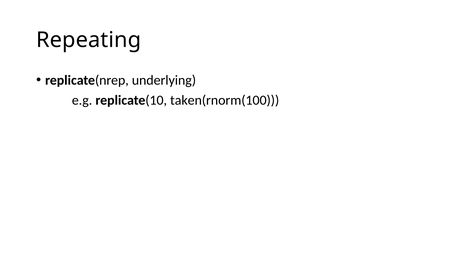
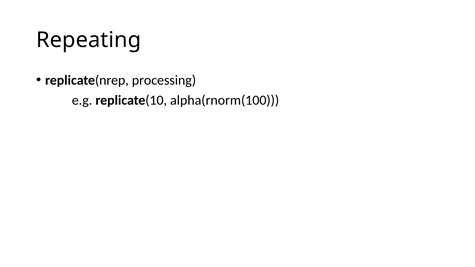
underlying: underlying -> processing (164, 80)
taken(rnorm(100: taken(rnorm(100 -> alpha(rnorm(100 (225, 100)
